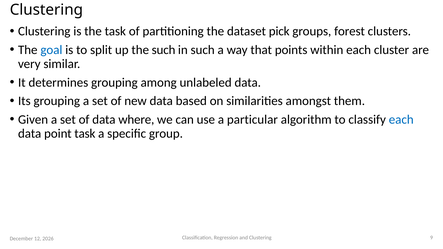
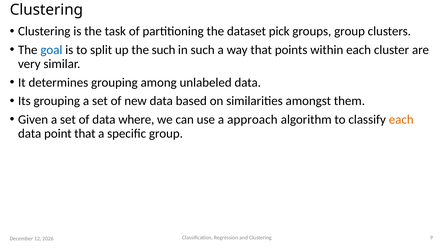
groups forest: forest -> group (350, 31)
particular: particular -> approach (252, 120)
each colour: blue -> orange (401, 120)
point task: task -> that (85, 134)
